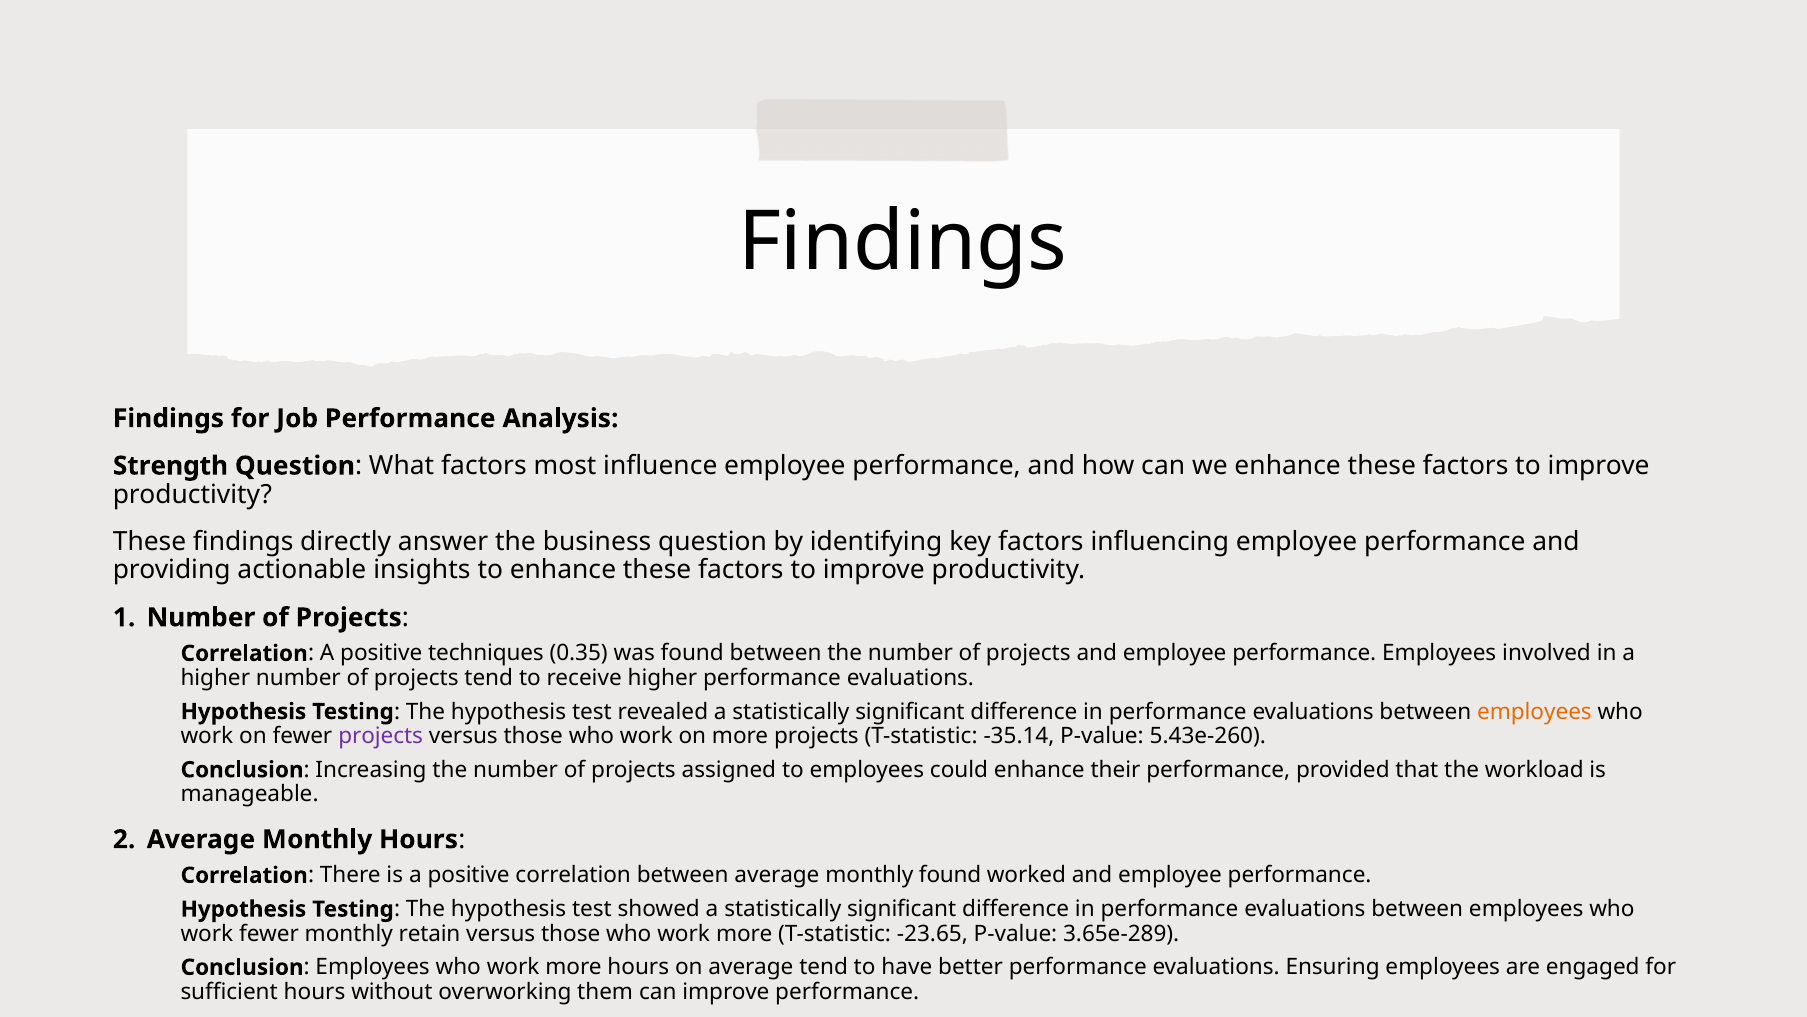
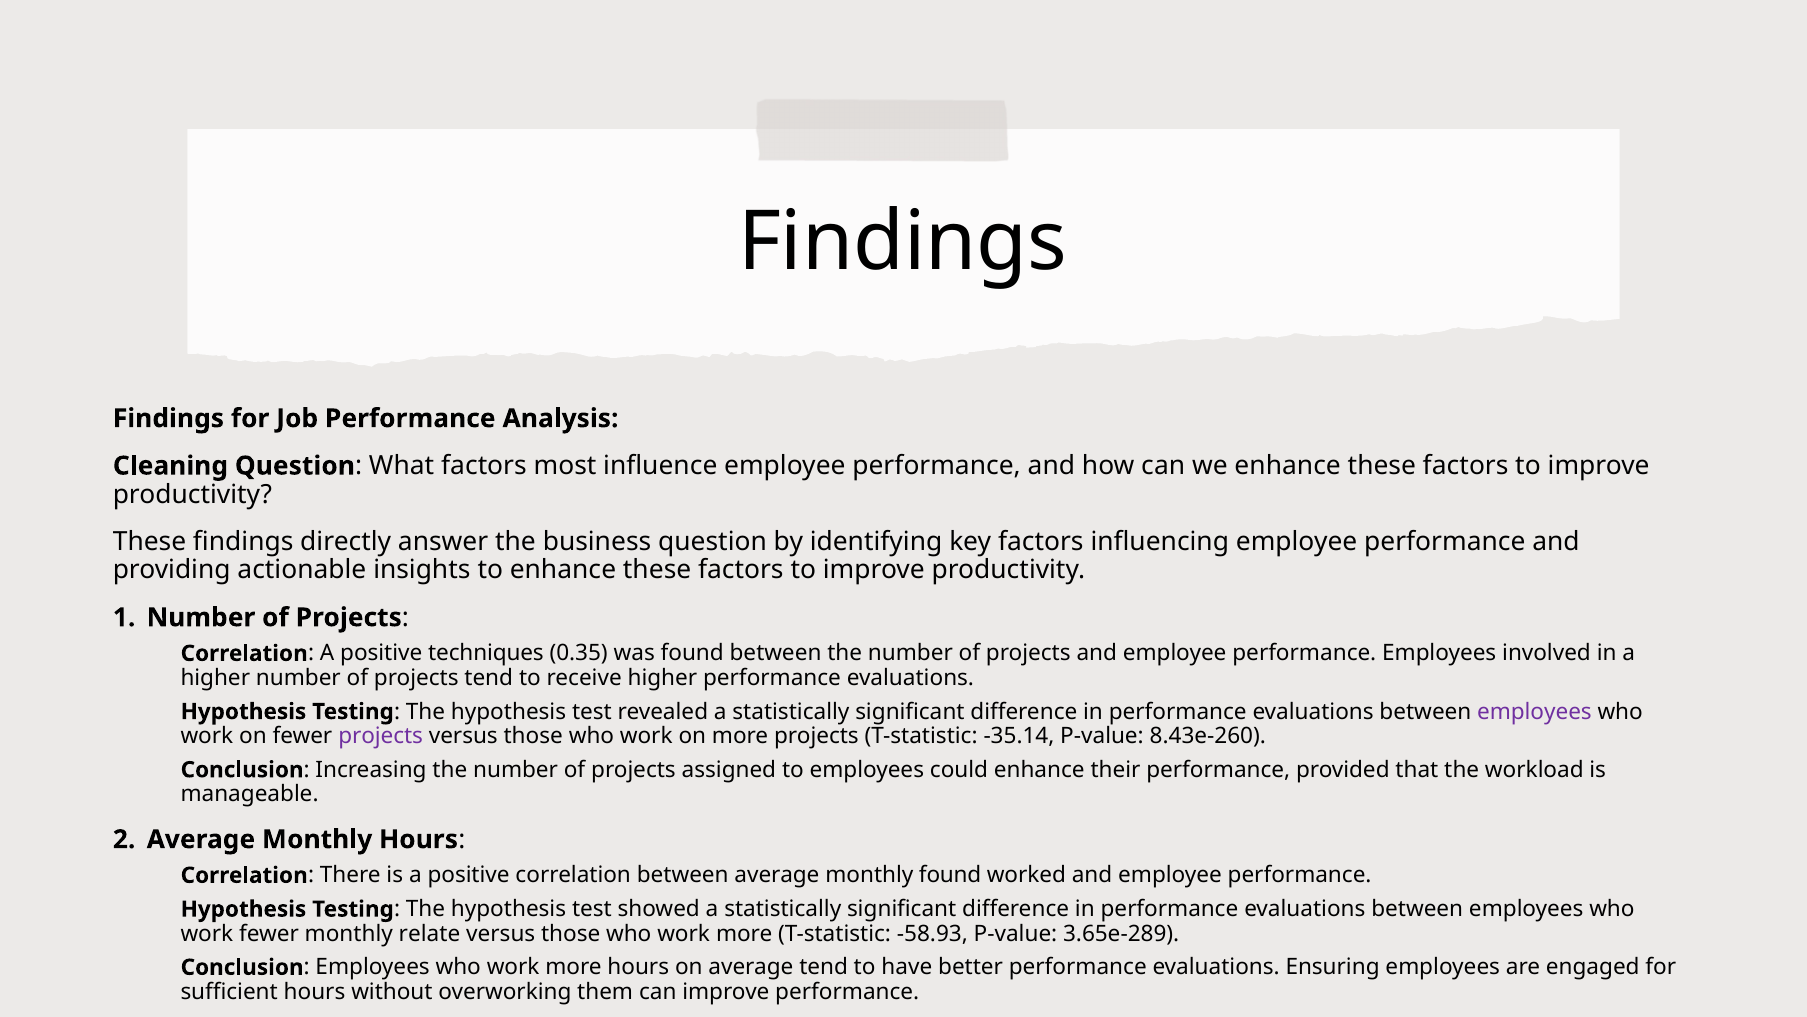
Strength: Strength -> Cleaning (170, 466)
employees colour: orange -> purple (1534, 711)
5.43e-260: 5.43e-260 -> 8.43e-260 (1208, 736)
retain: retain -> relate (429, 933)
-23.65: -23.65 -> -58.93 (932, 933)
